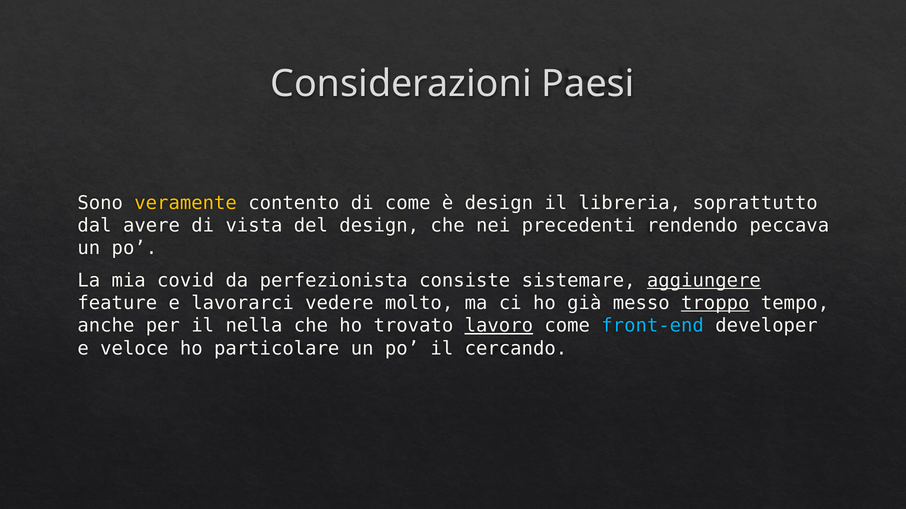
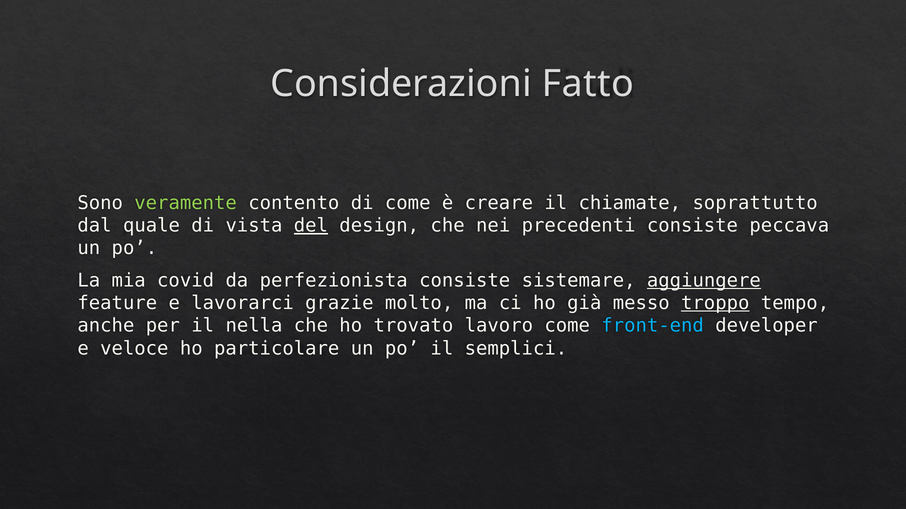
Paesi: Paesi -> Fatto (588, 84)
veramente colour: yellow -> light green (186, 203)
è design: design -> creare (499, 203)
libreria: libreria -> chiamate (630, 203)
avere: avere -> quale (151, 226)
del underline: none -> present (311, 226)
precedenti rendendo: rendendo -> consiste (692, 226)
vedere: vedere -> grazie (339, 303)
lavoro underline: present -> none (499, 326)
cercando: cercando -> semplici (516, 349)
